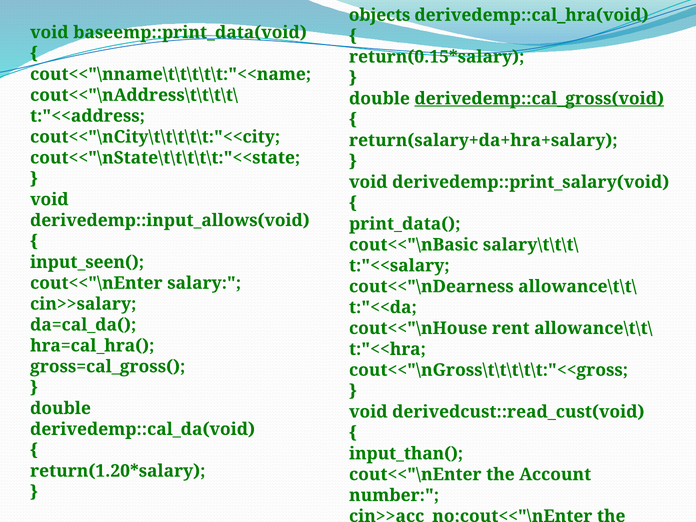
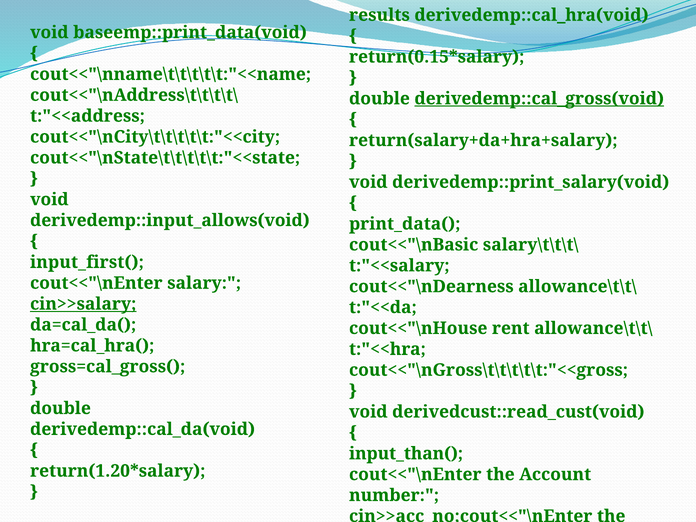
objects: objects -> results (379, 15)
input_seen(: input_seen( -> input_first( (87, 262)
cin>>salary underline: none -> present (83, 304)
